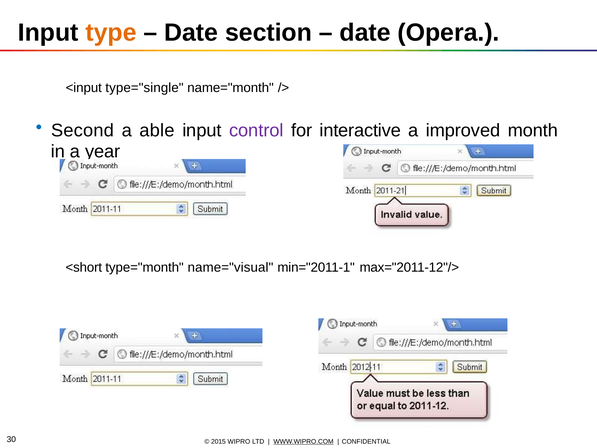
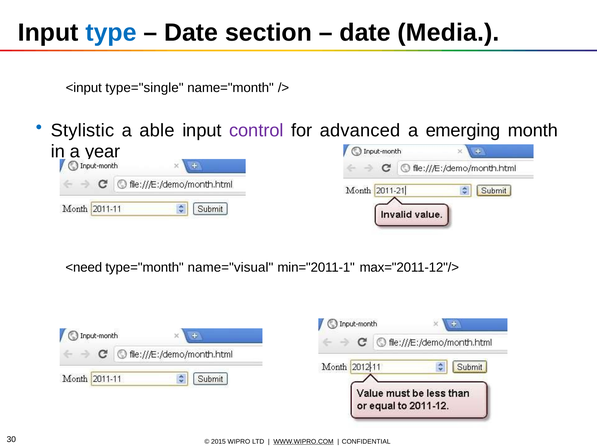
type colour: orange -> blue (111, 33)
Opera: Opera -> Media (448, 33)
Second: Second -> Stylistic (83, 131)
interactive: interactive -> advanced (360, 131)
improved: improved -> emerging (463, 131)
<short: <short -> <need (84, 267)
